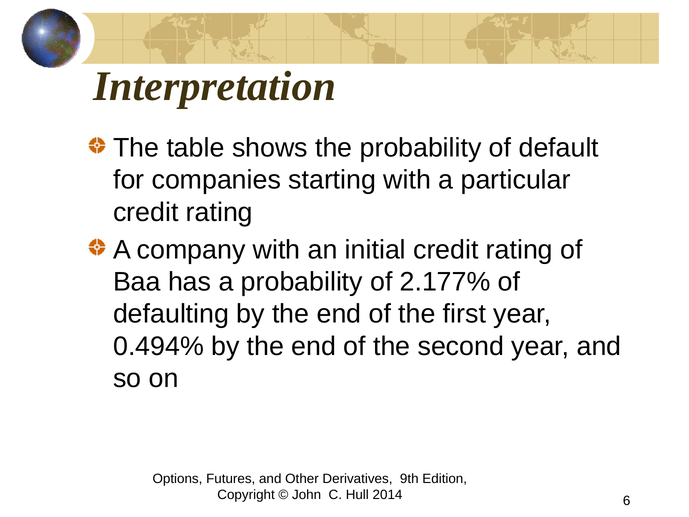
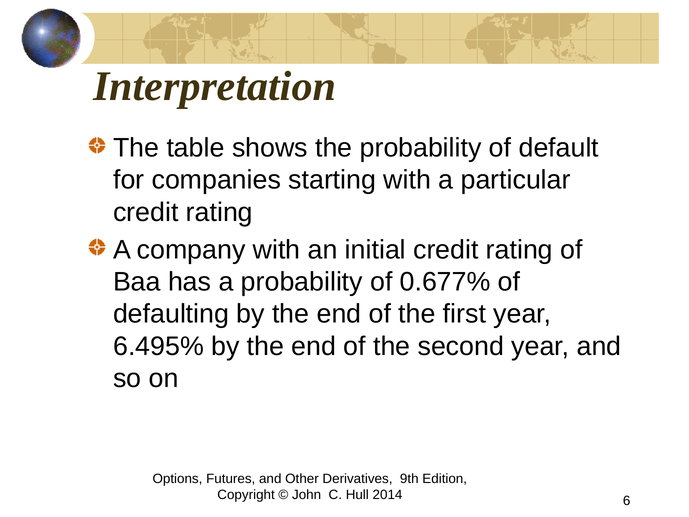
2.177%: 2.177% -> 0.677% (445, 282)
0.494%: 0.494% -> 6.495% (159, 346)
